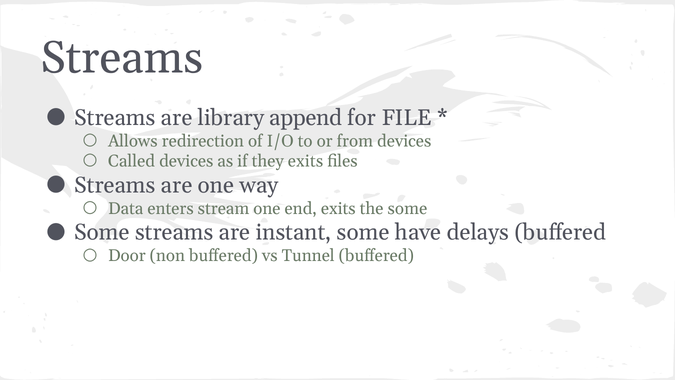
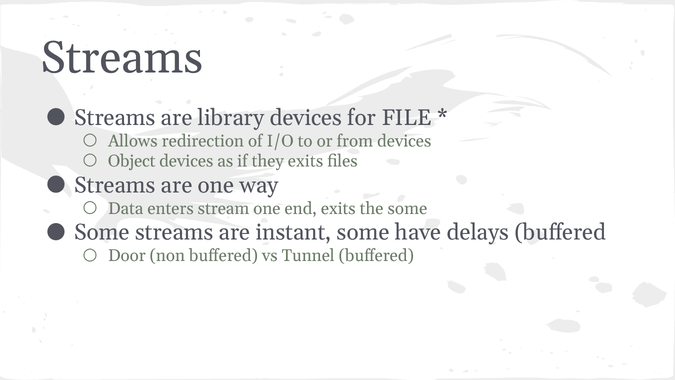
library append: append -> devices (306, 118)
Called: Called -> Object (132, 161)
